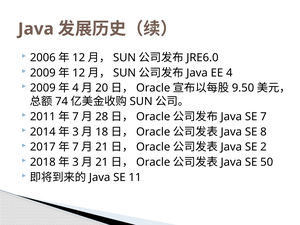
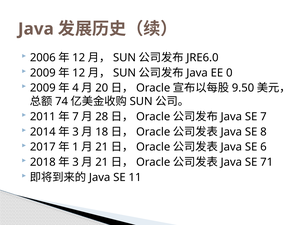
EE 4: 4 -> 0 (229, 73)
7: 7 -> 1 (76, 147)
2: 2 -> 6 (263, 147)
50: 50 -> 71 (267, 162)
